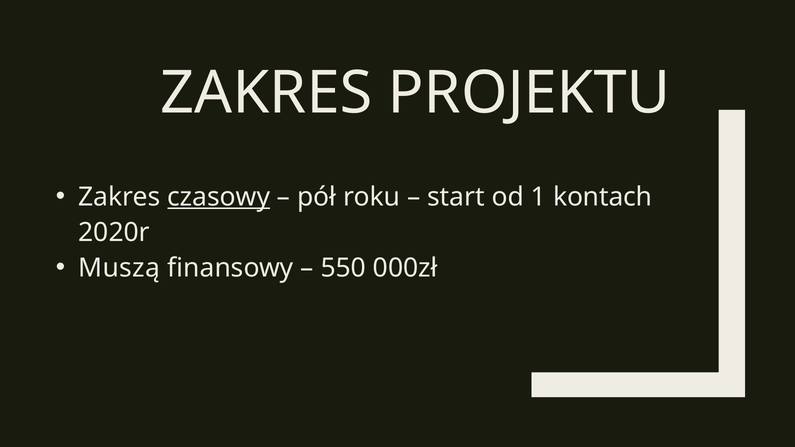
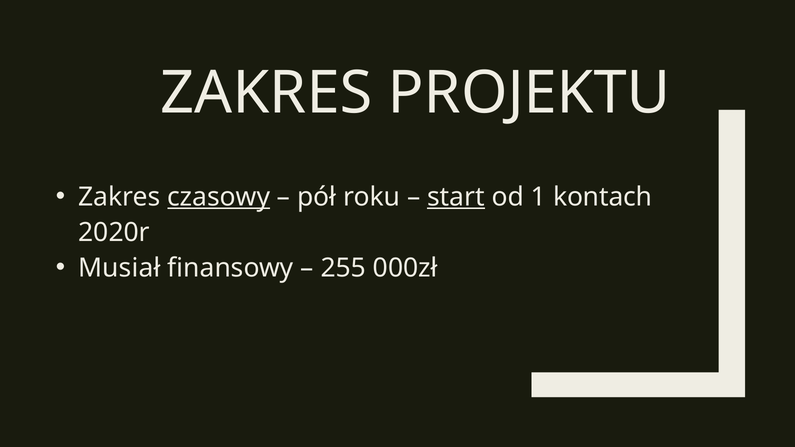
start underline: none -> present (456, 197)
Muszą: Muszą -> Musiał (119, 268)
550: 550 -> 255 (343, 268)
